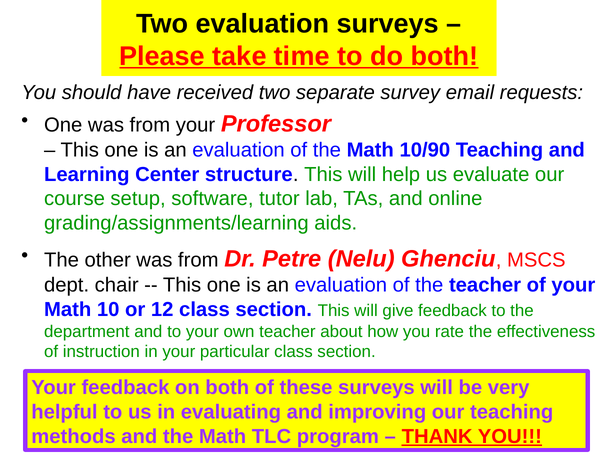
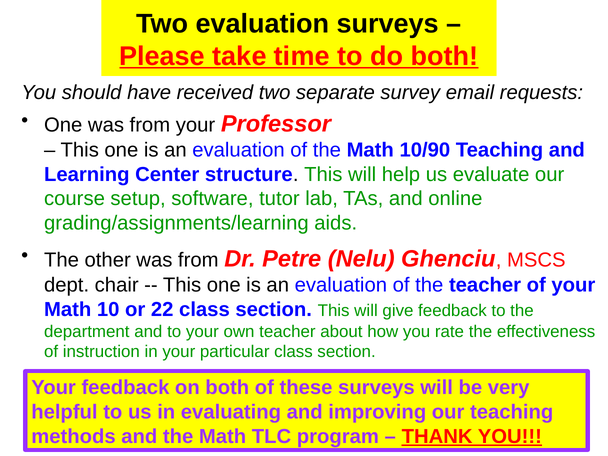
12: 12 -> 22 (162, 310)
